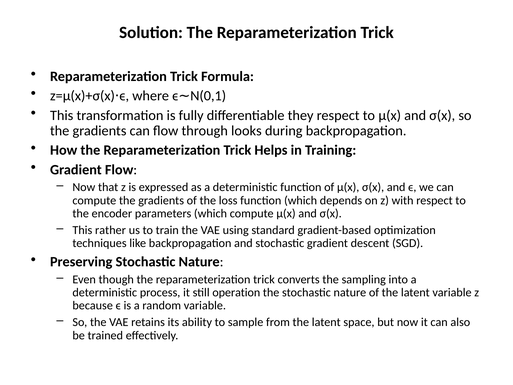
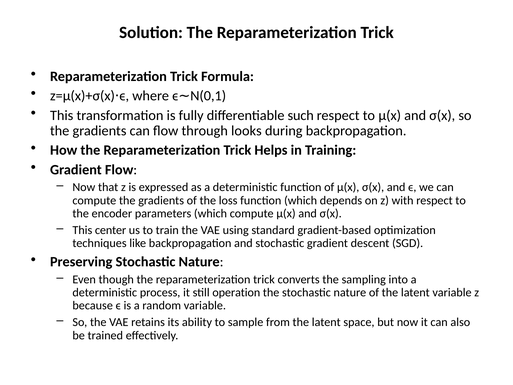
they: they -> such (301, 115)
rather: rather -> center (111, 230)
